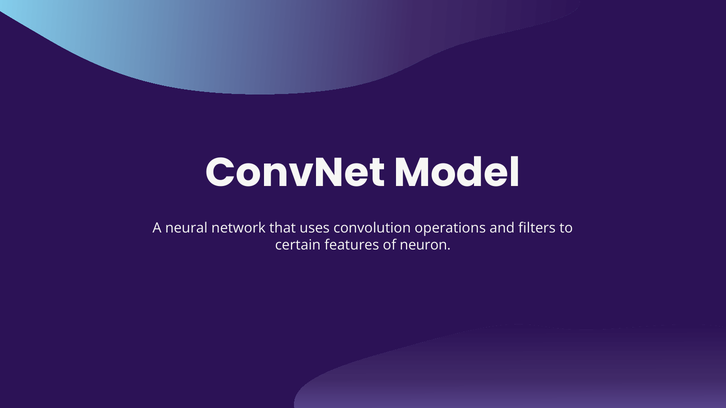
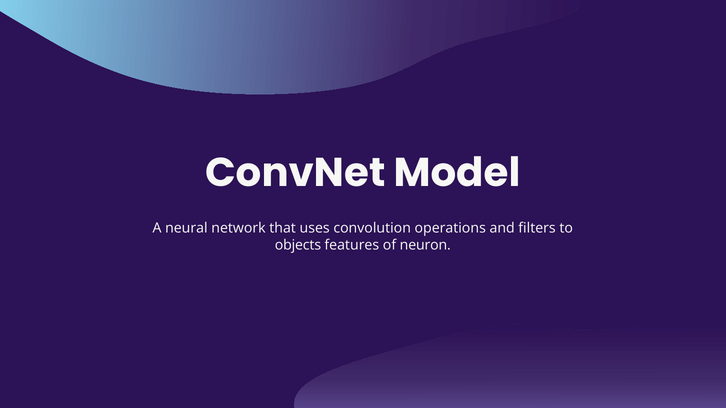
certain: certain -> objects (298, 245)
